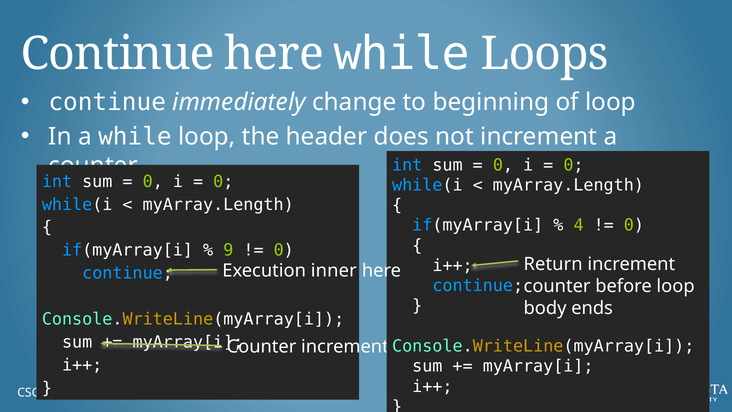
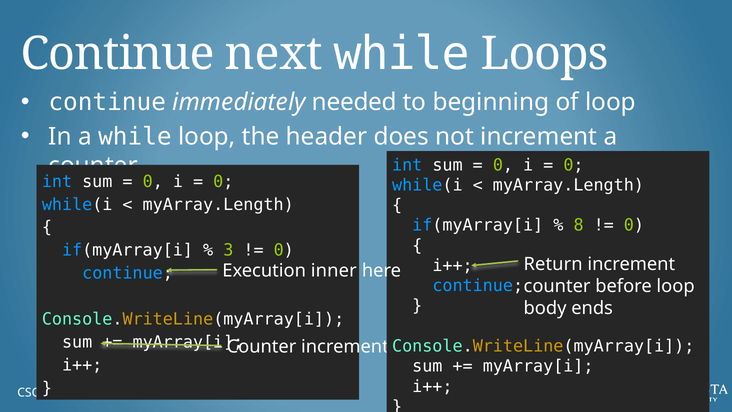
Continue here: here -> next (274, 54)
change: change -> needed (354, 102)
4: 4 -> 8 (579, 225)
9: 9 -> 3 (228, 250)
